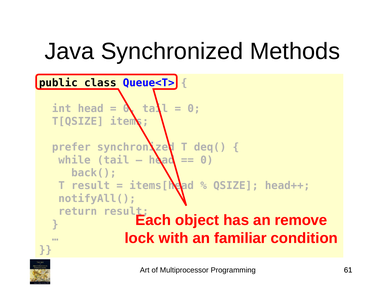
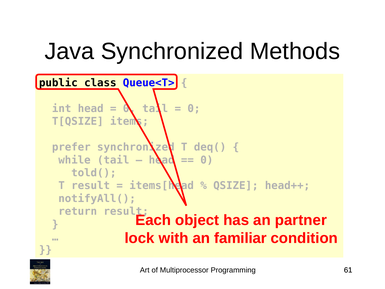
back(: back( -> told( (94, 173)
remove: remove -> partner (301, 220)
